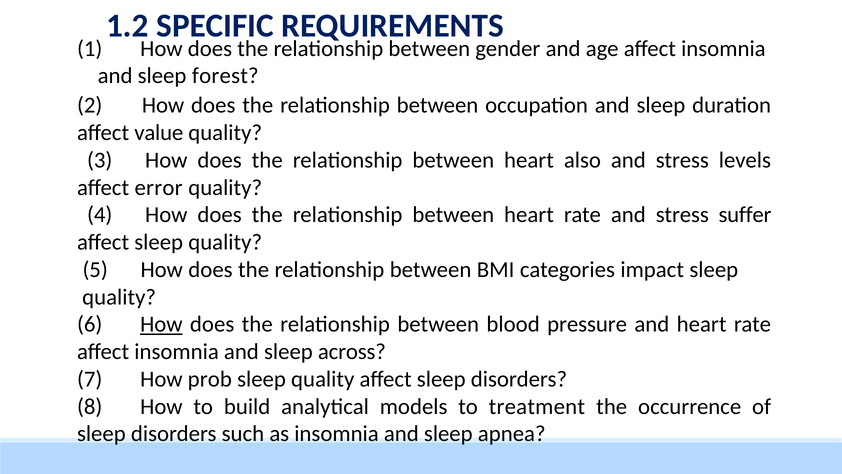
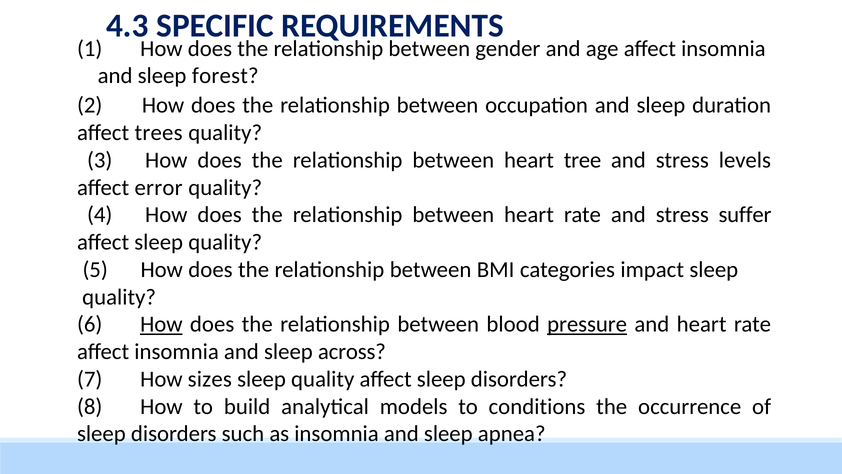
1.2: 1.2 -> 4.3 (127, 25)
value: value -> trees (159, 133)
also: also -> tree (583, 160)
pressure underline: none -> present (587, 324)
prob: prob -> sizes (210, 379)
treatment: treatment -> conditions (537, 406)
